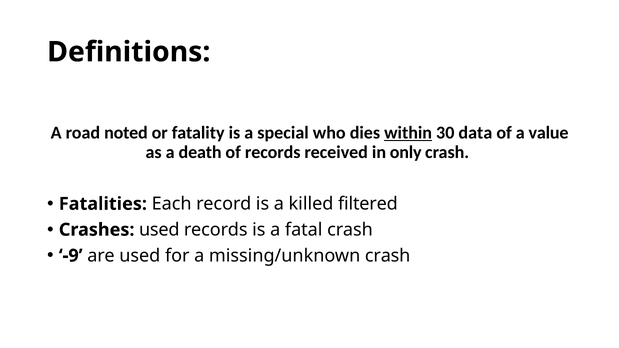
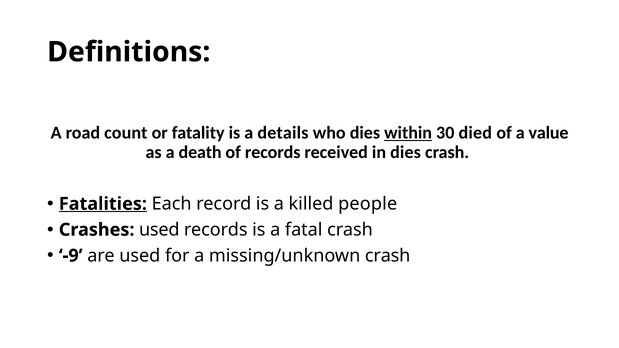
noted: noted -> count (126, 133)
special: special -> details (283, 133)
data: data -> died (475, 133)
in only: only -> dies (406, 152)
Fatalities underline: none -> present (103, 204)
filtered: filtered -> people (368, 204)
